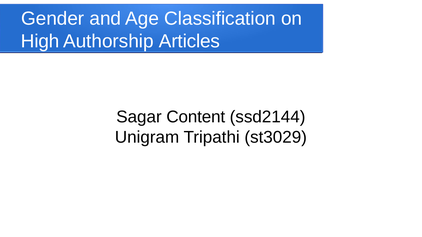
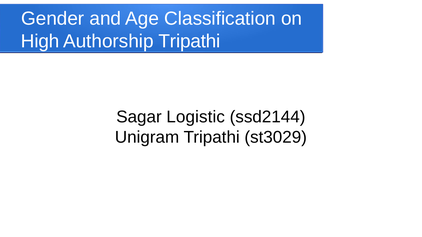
Authorship Articles: Articles -> Tripathi (190, 41)
Content: Content -> Logistic (196, 117)
